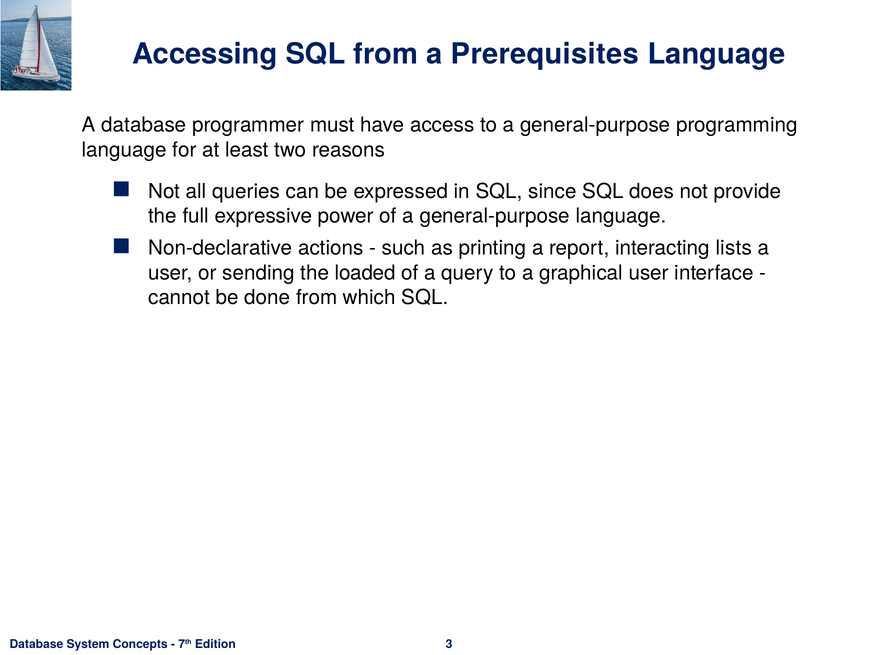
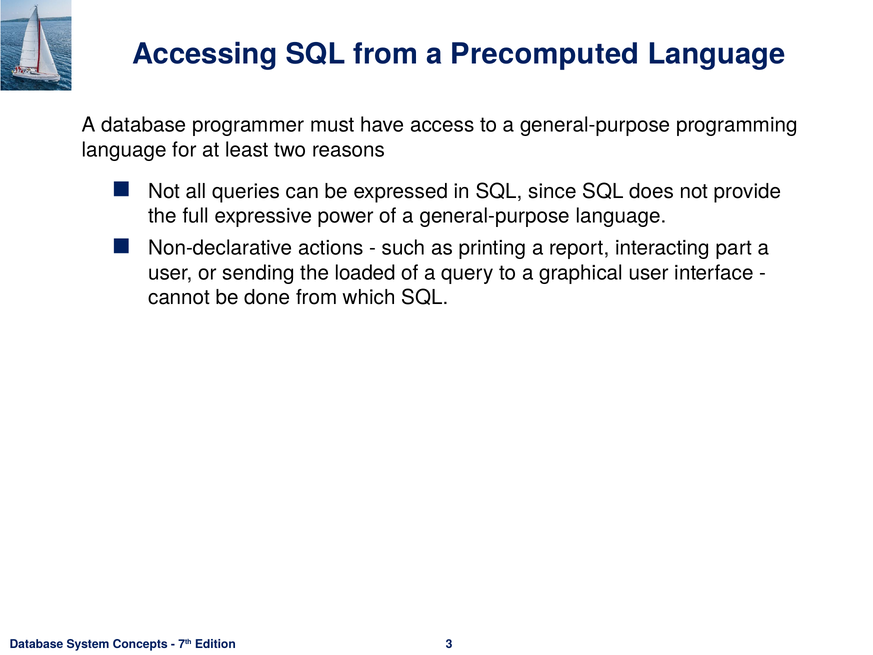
Prerequisites: Prerequisites -> Precomputed (545, 54)
lists: lists -> part (734, 248)
